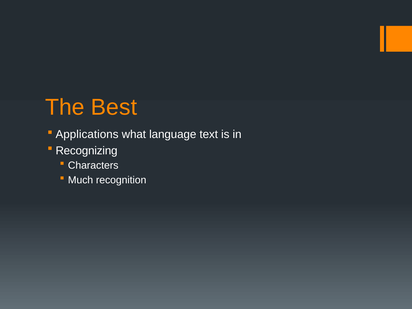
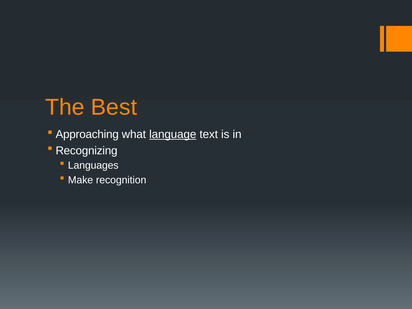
Applications: Applications -> Approaching (87, 135)
language underline: none -> present (173, 135)
Characters: Characters -> Languages (93, 166)
Much: Much -> Make (81, 180)
